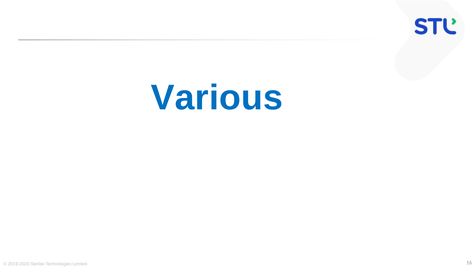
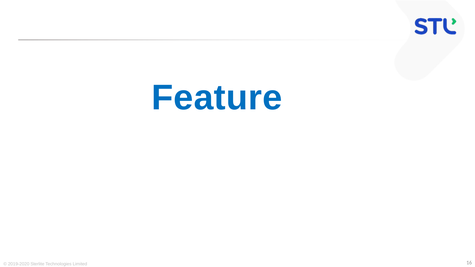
Various: Various -> Feature (217, 98)
